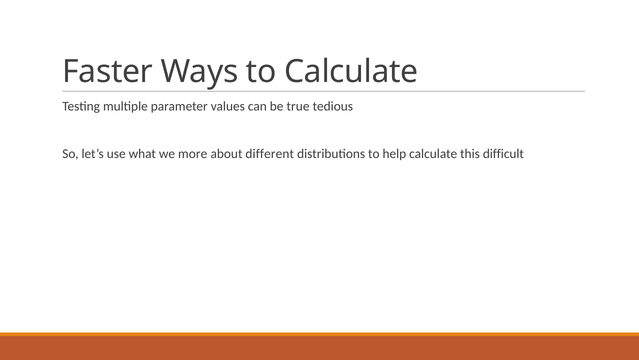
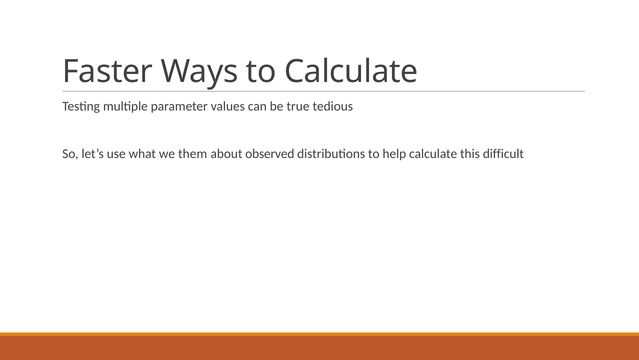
more: more -> them (193, 154)
different: different -> observed (270, 154)
